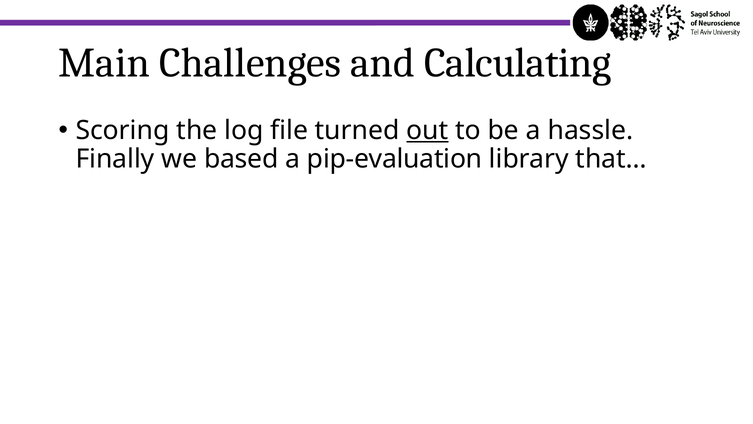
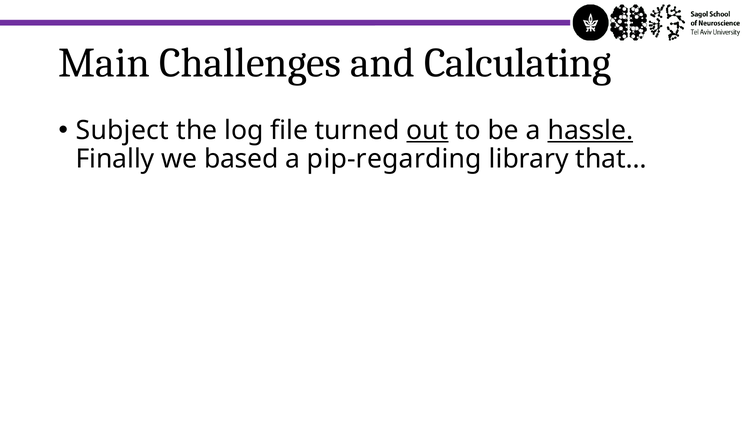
Scoring: Scoring -> Subject (122, 130)
hassle underline: none -> present (590, 130)
pip-evaluation: pip-evaluation -> pip-regarding (394, 159)
